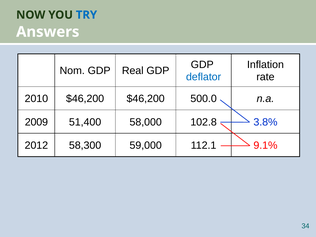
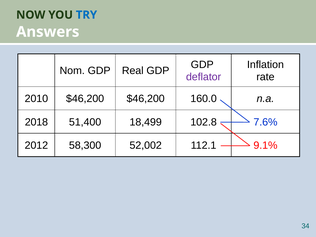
deflator colour: blue -> purple (204, 77)
500.0: 500.0 -> 160.0 (204, 99)
2009: 2009 -> 2018 (36, 122)
58,000: 58,000 -> 18,499 (146, 122)
3.8%: 3.8% -> 7.6% (265, 122)
59,000: 59,000 -> 52,002 (146, 145)
